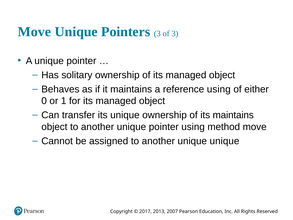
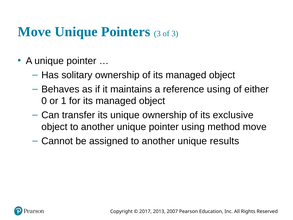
its maintains: maintains -> exclusive (233, 115)
unique unique: unique -> results (224, 141)
